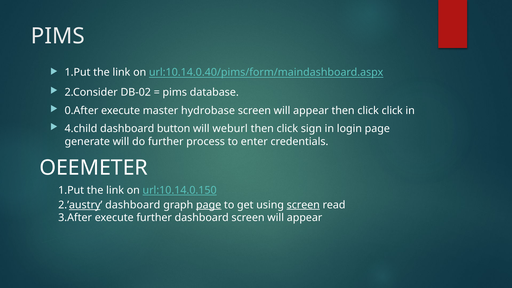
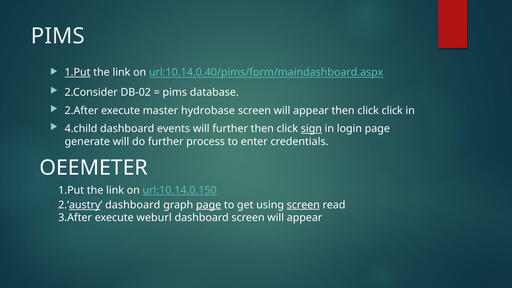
1.Put underline: none -> present (78, 72)
0.After: 0.After -> 2.After (81, 111)
button: button -> events (174, 129)
will weburl: weburl -> further (230, 129)
sign underline: none -> present (311, 129)
execute further: further -> weburl (154, 218)
